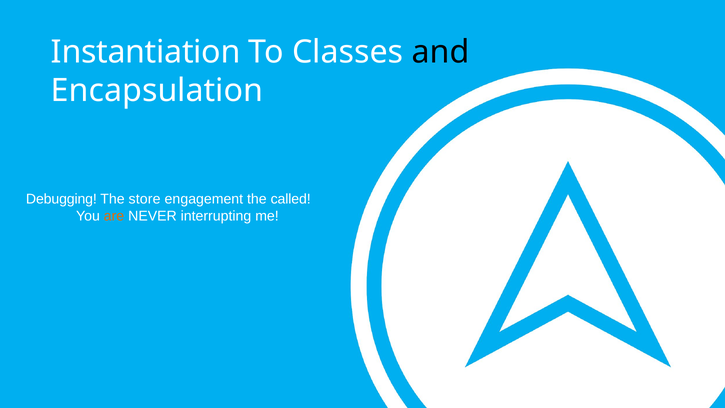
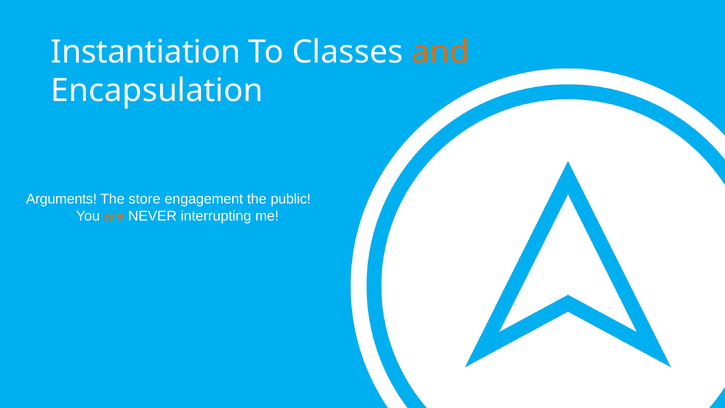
and colour: black -> orange (441, 52)
Debugging: Debugging -> Arguments (61, 199)
called: called -> public (291, 199)
